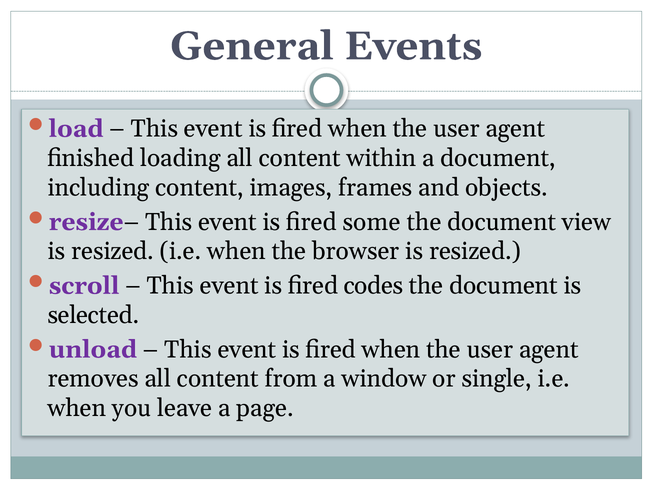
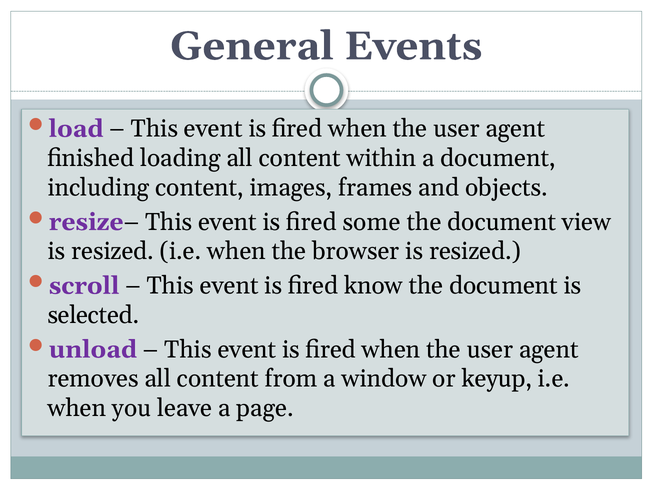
codes: codes -> know (373, 286)
single: single -> keyup (497, 379)
